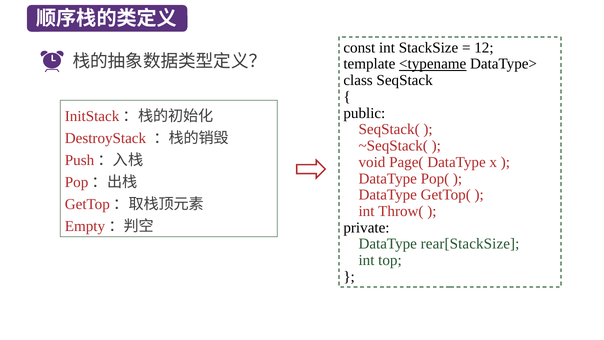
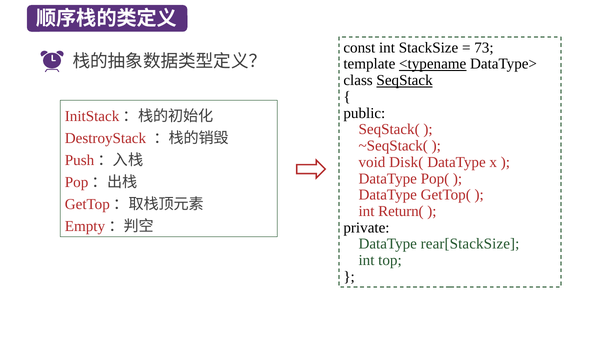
12: 12 -> 73 (484, 48)
SeqStack underline: none -> present (405, 80)
Page(: Page( -> Disk( (406, 162)
Throw(: Throw( -> Return( (401, 211)
